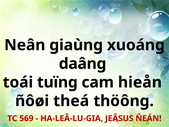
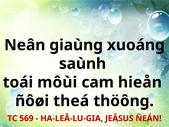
daâng: daâng -> saùnh (83, 64)
tuïng: tuïng -> môùi (57, 82)
